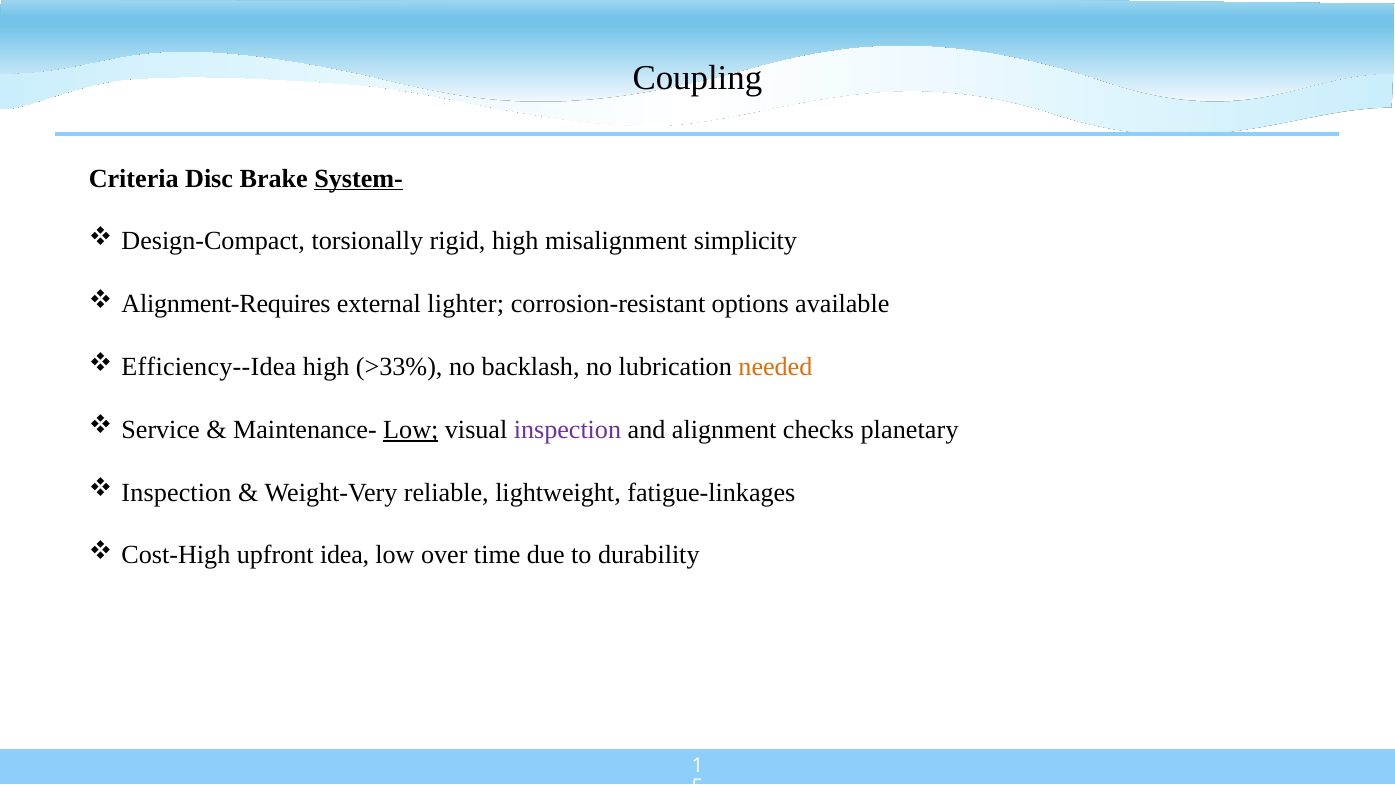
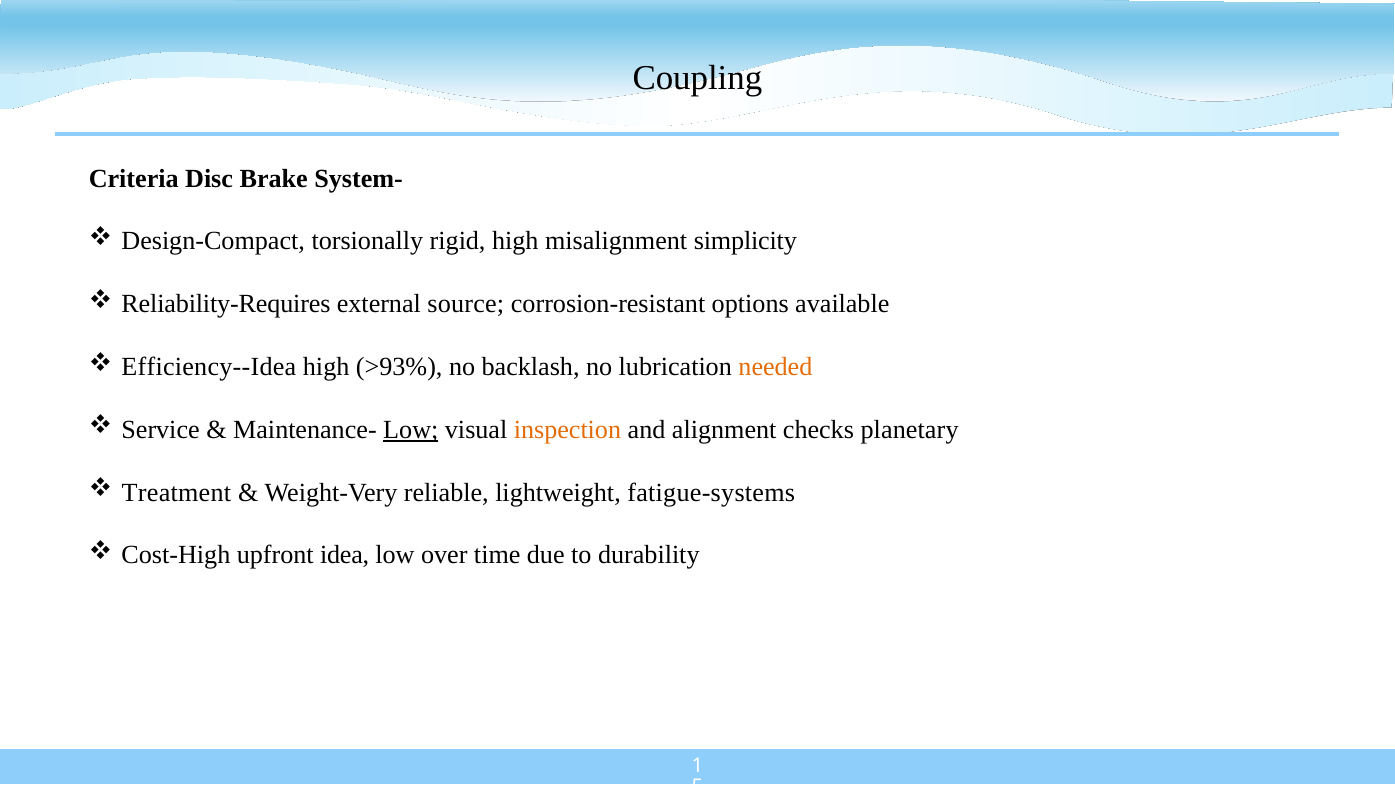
System- underline: present -> none (359, 178)
Alignment-Requires: Alignment-Requires -> Reliability-Requires (226, 304)
lighter: lighter -> source (466, 304)
>33%: >33% -> >93% (399, 367)
inspection colour: purple -> orange (567, 429)
Inspection: Inspection -> Treatment (176, 492)
fatigue-linkages: fatigue-linkages -> fatigue-systems (711, 492)
